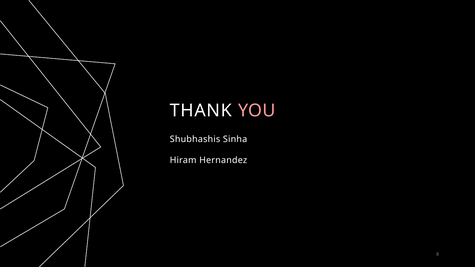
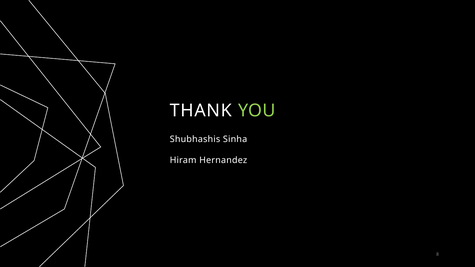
YOU colour: pink -> light green (257, 111)
